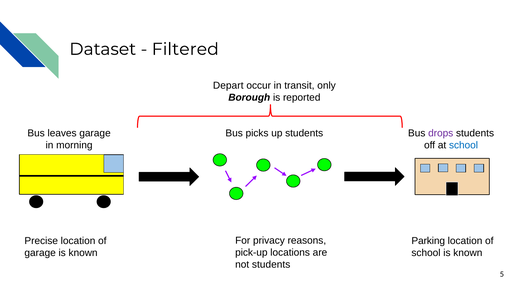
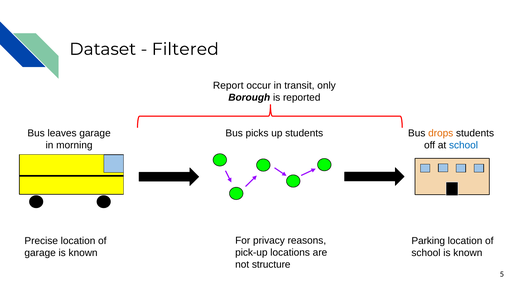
Depart: Depart -> Report (228, 86)
drops colour: purple -> orange (441, 133)
not students: students -> structure (271, 265)
